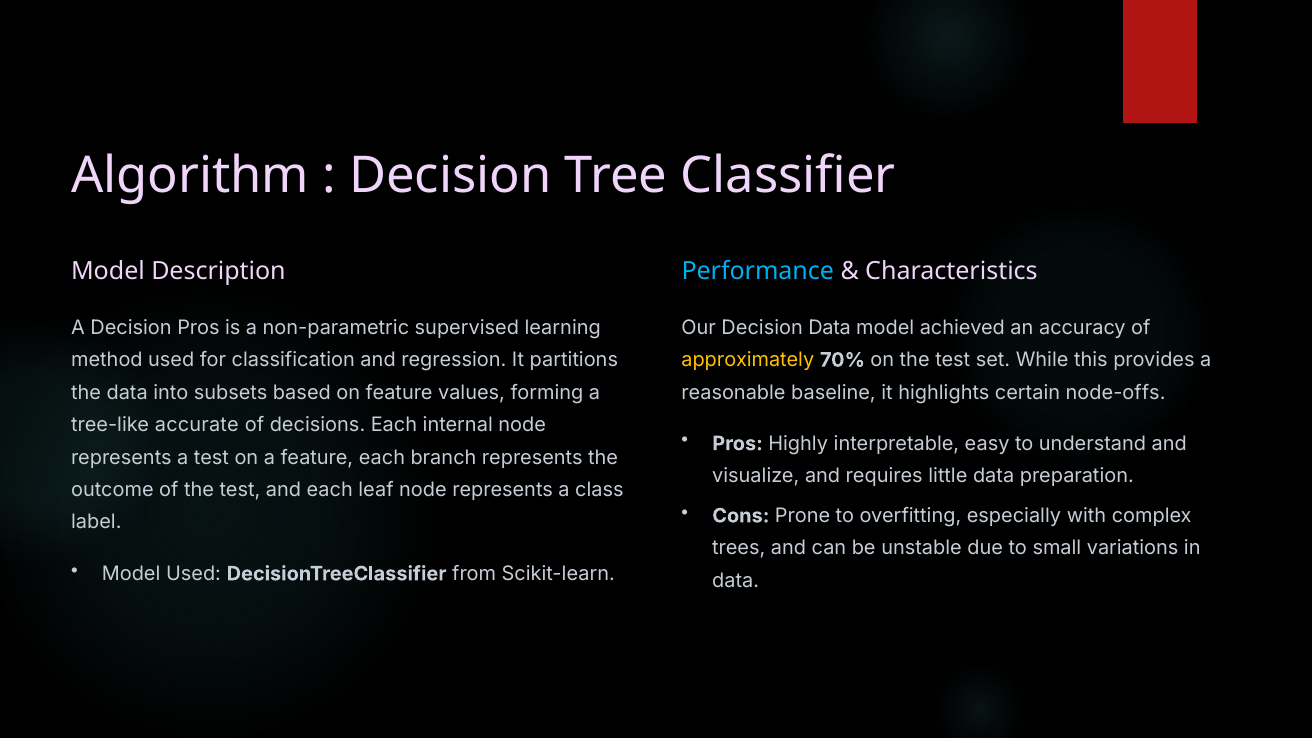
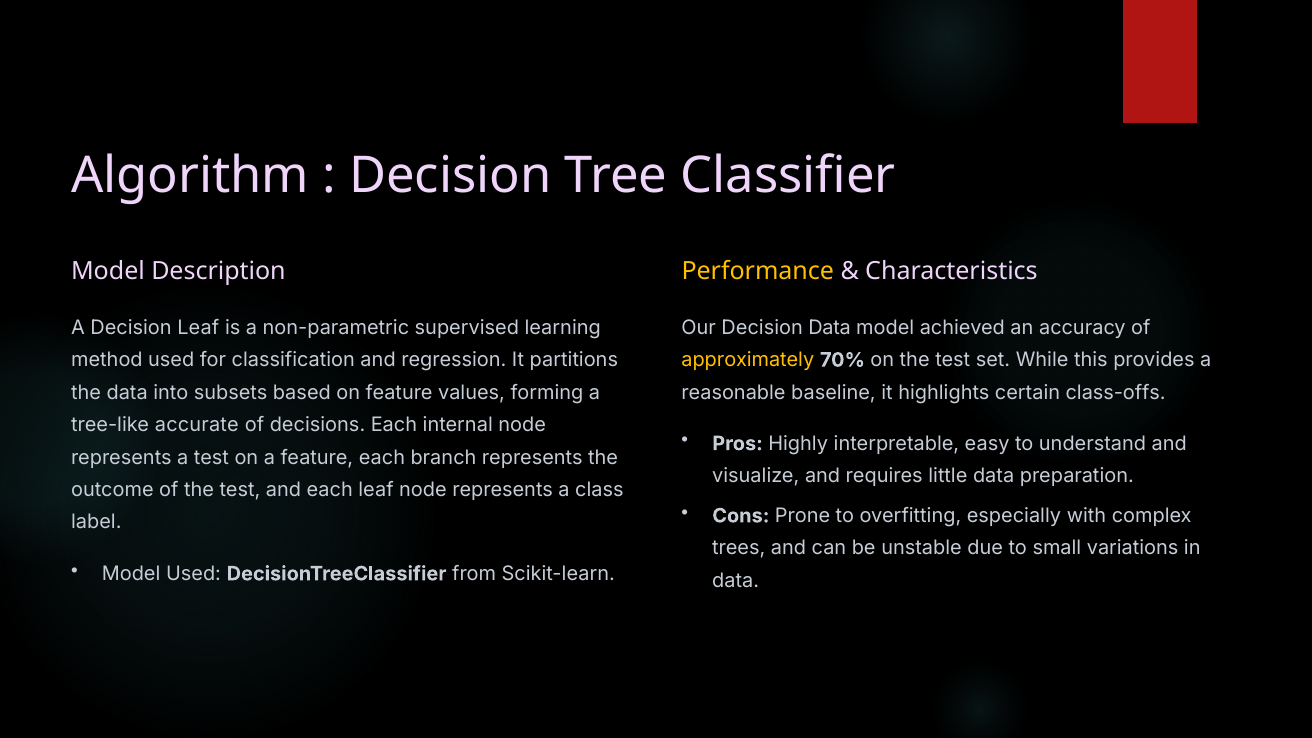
Performance colour: light blue -> yellow (758, 272)
Decision Pros: Pros -> Leaf (198, 328)
node-offs: node-offs -> class-offs (1116, 393)
